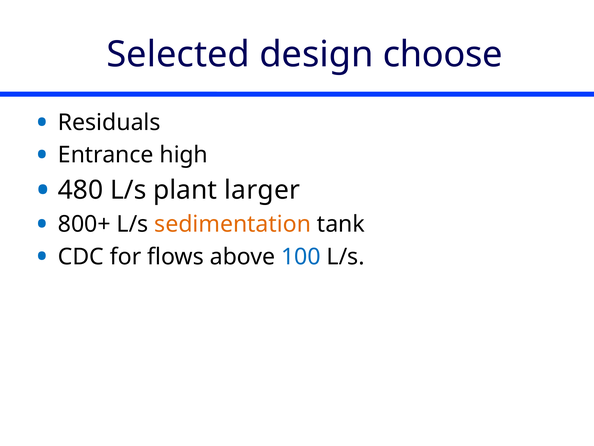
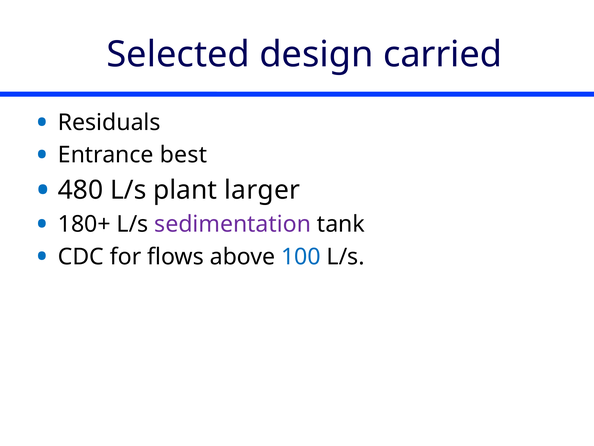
choose: choose -> carried (443, 55)
high: high -> best (183, 155)
800+: 800+ -> 180+ (84, 224)
sedimentation colour: orange -> purple (233, 224)
